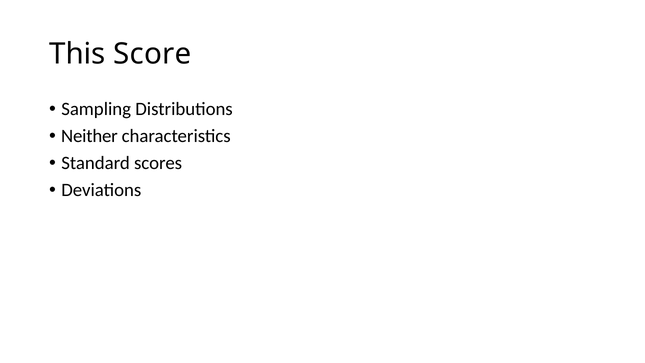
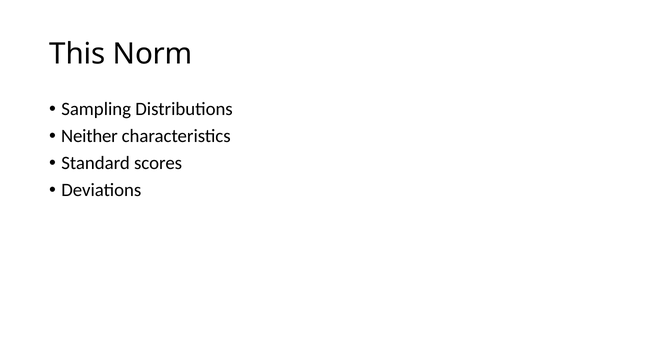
Score: Score -> Norm (152, 54)
